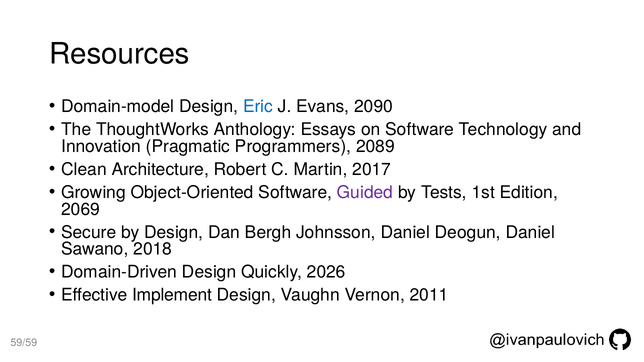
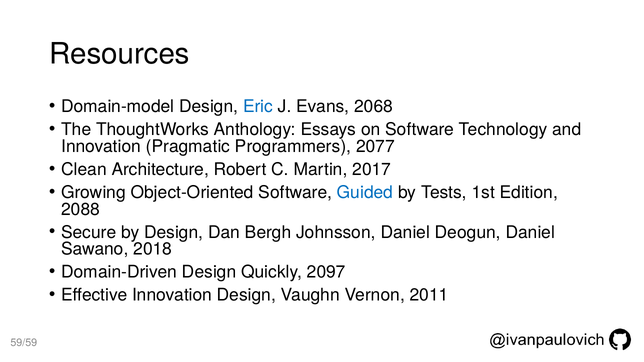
2090: 2090 -> 2068 (374, 107)
2089: 2089 -> 2077 (375, 147)
Guided colour: purple -> blue (365, 193)
2069: 2069 -> 2088 (81, 209)
2026: 2026 -> 2097 (326, 272)
Effective Implement: Implement -> Innovation (172, 295)
